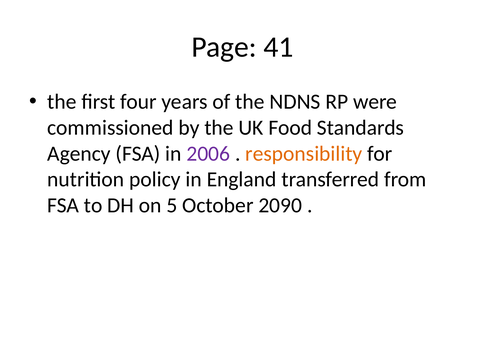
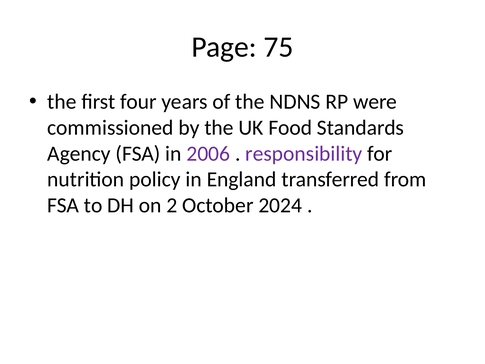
41: 41 -> 75 (278, 47)
responsibility colour: orange -> purple (304, 153)
5: 5 -> 2 (172, 205)
2090: 2090 -> 2024 (280, 205)
